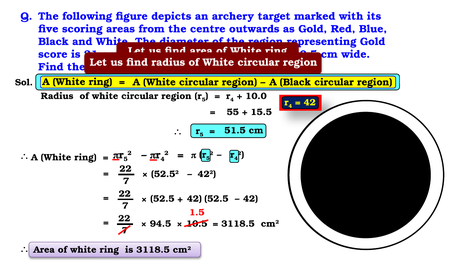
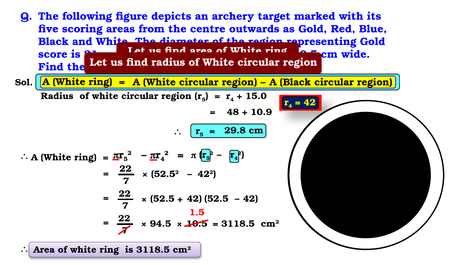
10.0: 10.0 -> 15.0 (256, 96)
55: 55 -> 48 (233, 112)
15.5: 15.5 -> 10.9 (261, 112)
51.5: 51.5 -> 29.8 (235, 130)
